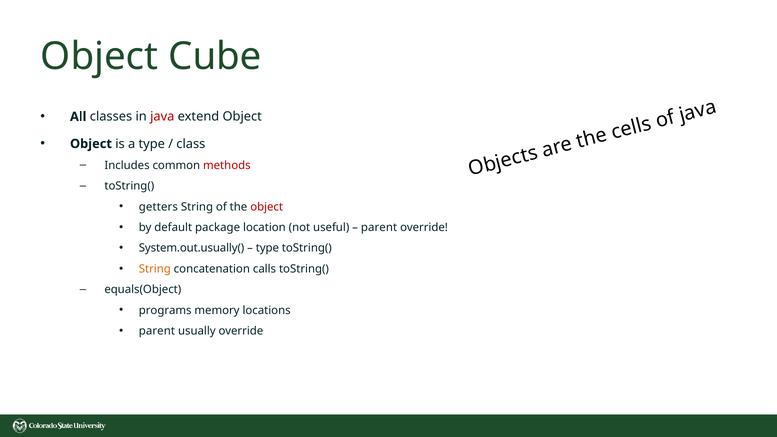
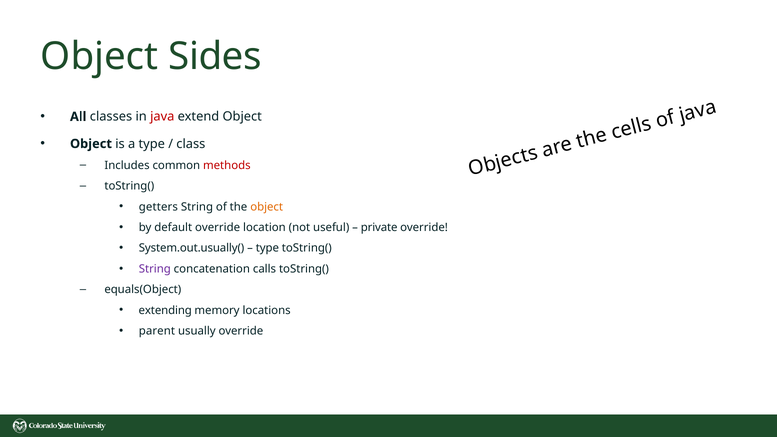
Cube: Cube -> Sides (215, 57)
object colour: red -> orange (267, 207)
default package: package -> override (218, 227)
parent: parent -> private (379, 227)
String colour: orange -> purple (155, 269)
programs: programs -> extending (165, 310)
